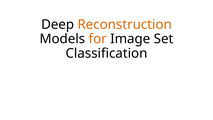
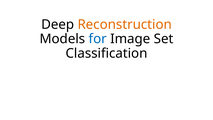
for colour: orange -> blue (98, 39)
